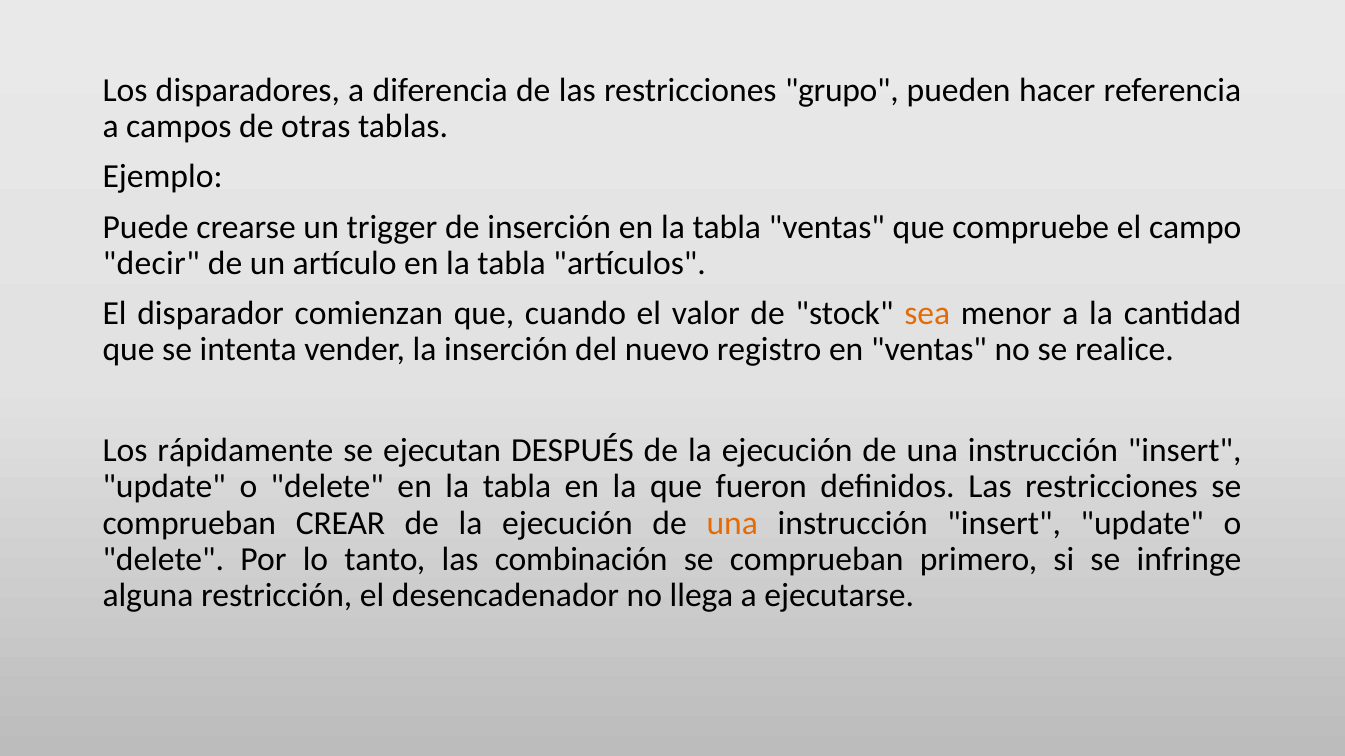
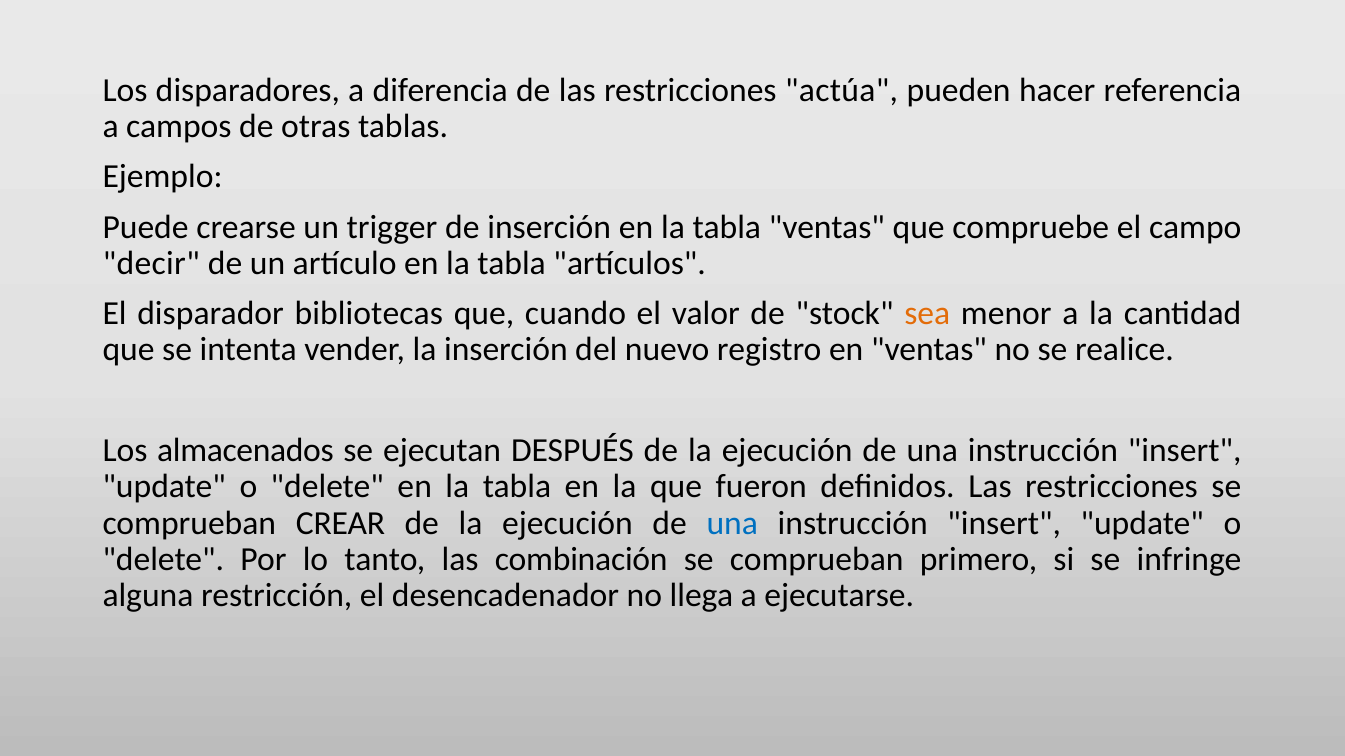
grupo: grupo -> actúa (842, 90)
comienzan: comienzan -> bibliotecas (369, 314)
rápidamente: rápidamente -> almacenados (245, 451)
una colour: orange -> blue (732, 523)
